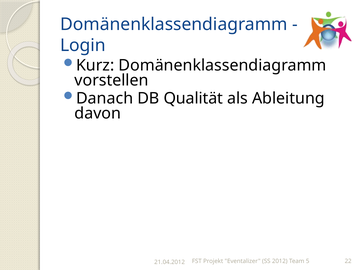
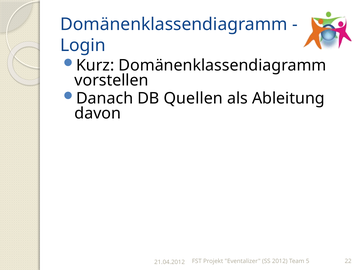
Qualität: Qualität -> Quellen (193, 98)
